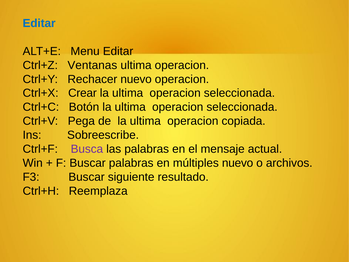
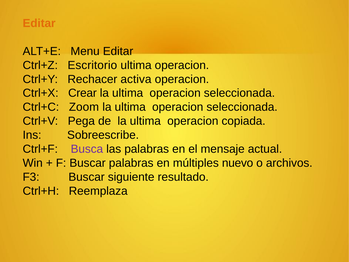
Editar colour: blue -> orange (39, 23)
Ventanas: Ventanas -> Escritorio (92, 65)
Rechacer nuevo: nuevo -> activa (136, 79)
Botón: Botón -> Zoom (84, 107)
